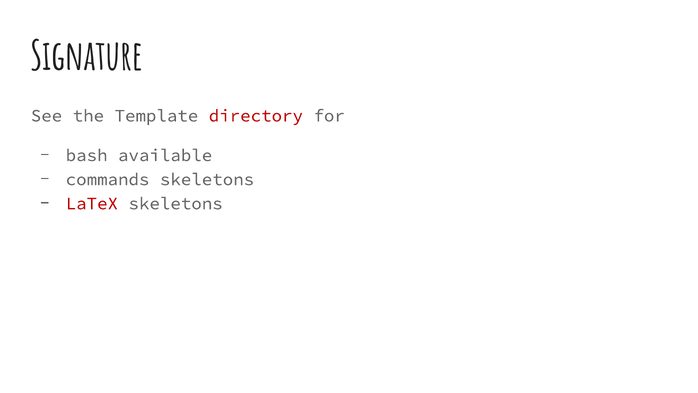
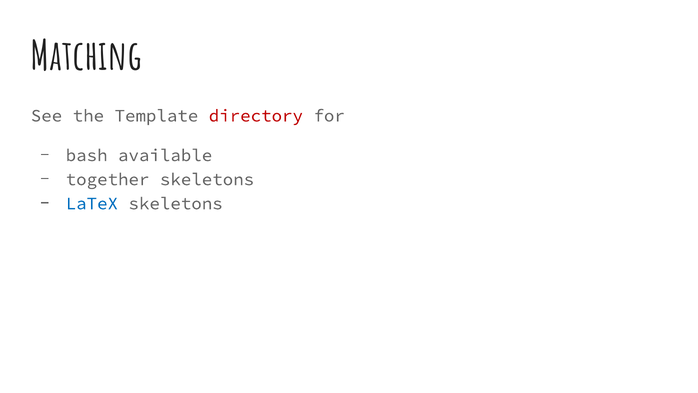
Signature: Signature -> Matching (86, 57)
commands: commands -> together (108, 179)
LaTeX colour: red -> blue (92, 203)
